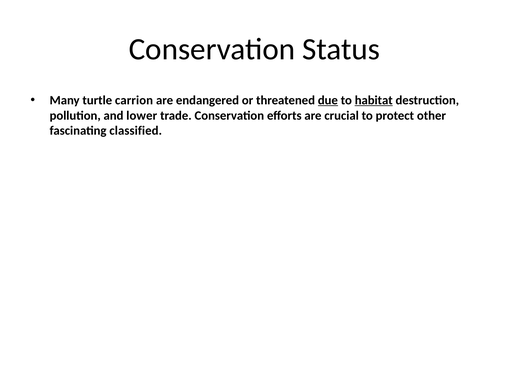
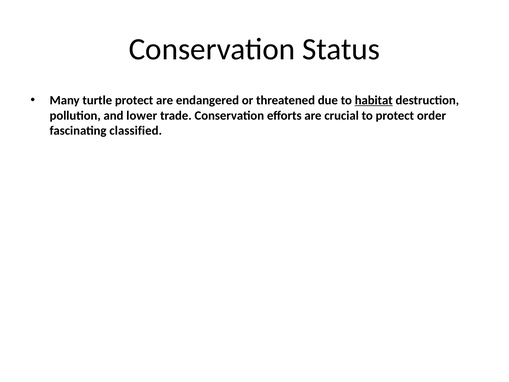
turtle carrion: carrion -> protect (134, 100)
due underline: present -> none (328, 100)
other: other -> order (431, 115)
